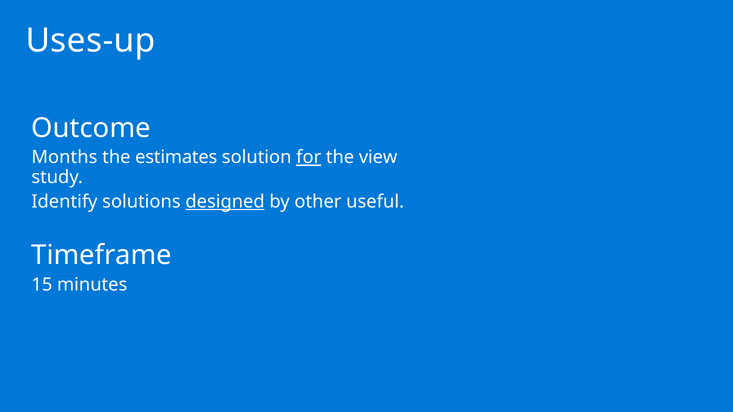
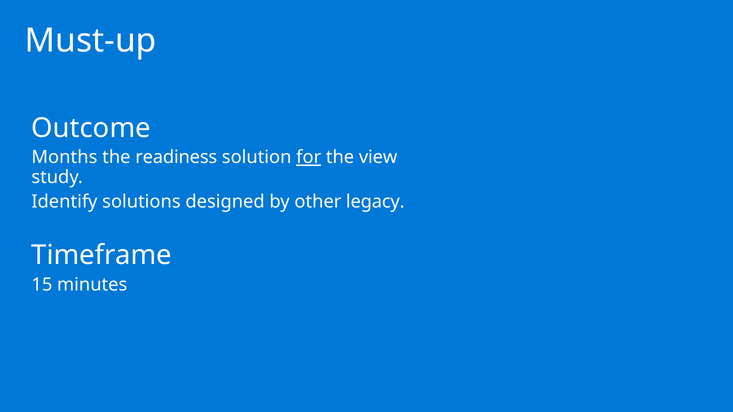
Uses-up: Uses-up -> Must-up (91, 41)
estimates: estimates -> readiness (176, 158)
designed underline: present -> none (225, 202)
useful: useful -> legacy (375, 202)
